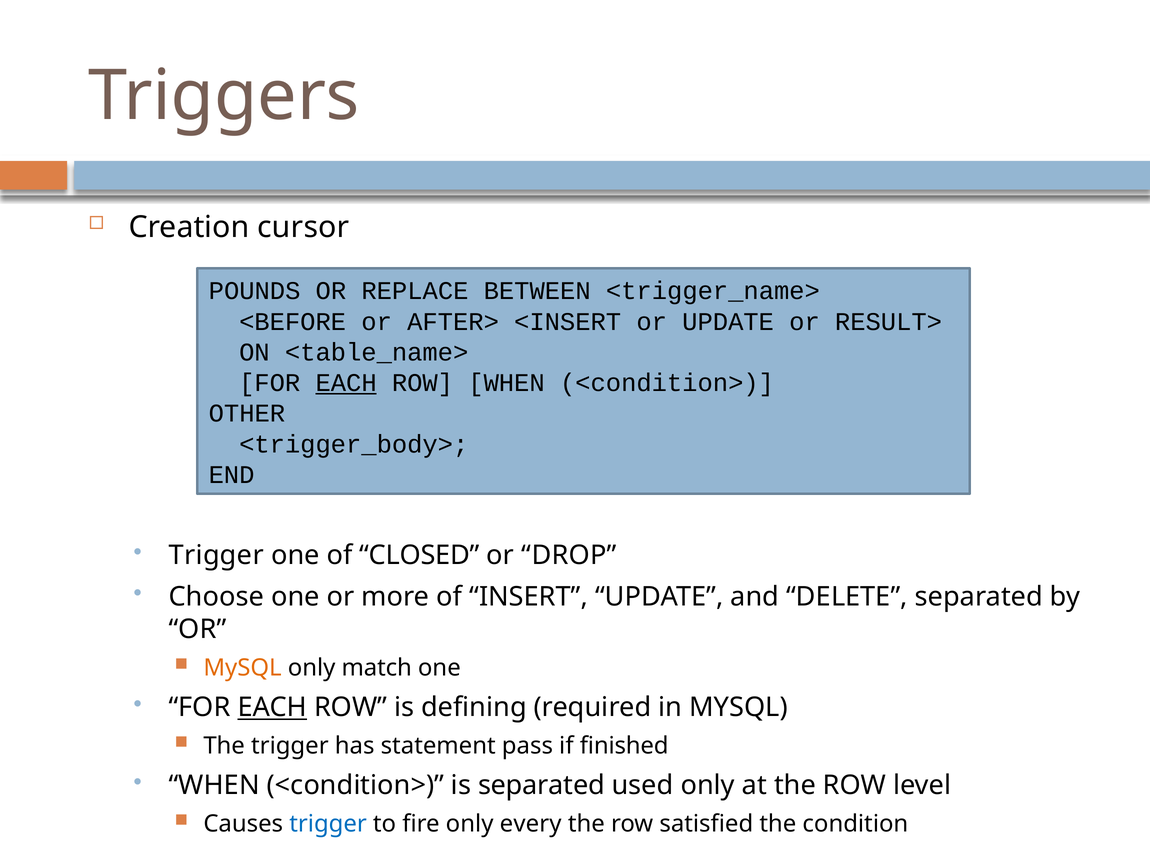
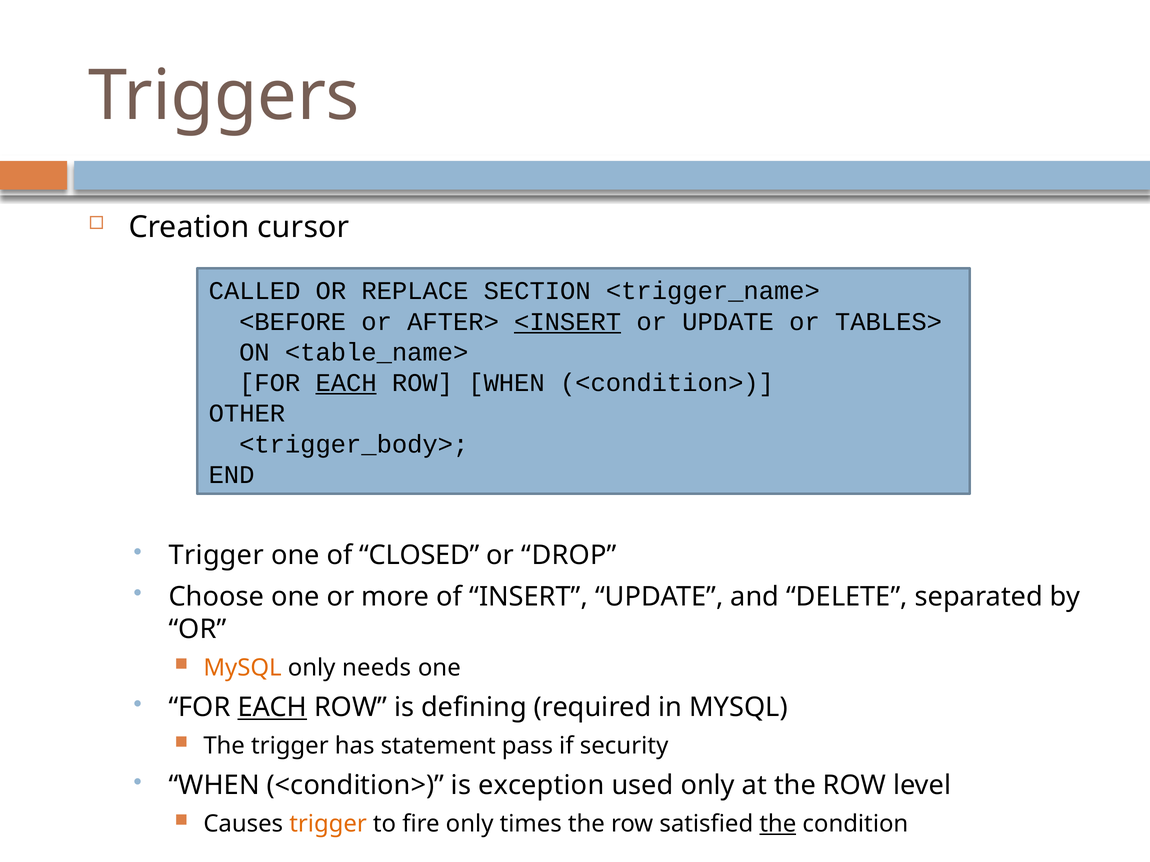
POUNDS: POUNDS -> CALLED (255, 291)
BETWEEN: BETWEEN -> SECTION (537, 291)
<INSERT underline: none -> present (568, 322)
RESULT>: RESULT> -> TABLES> (889, 322)
match: match -> needs (377, 668)
finished: finished -> security (624, 746)
is separated: separated -> exception (541, 786)
trigger colour: blue -> orange (328, 824)
every: every -> times (531, 824)
the underline: none -> present (778, 824)
